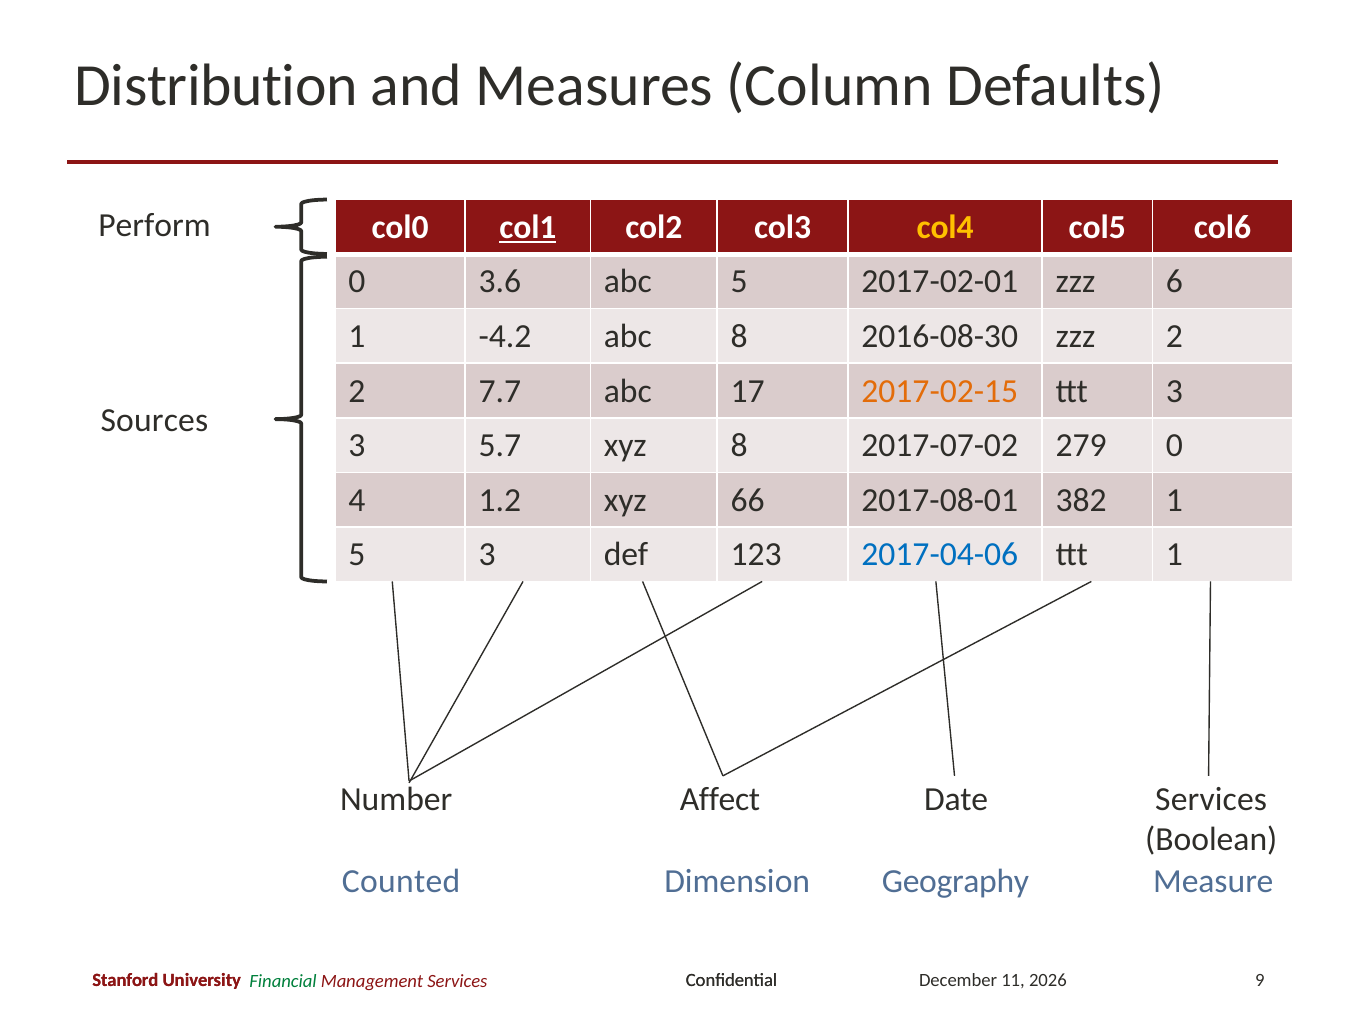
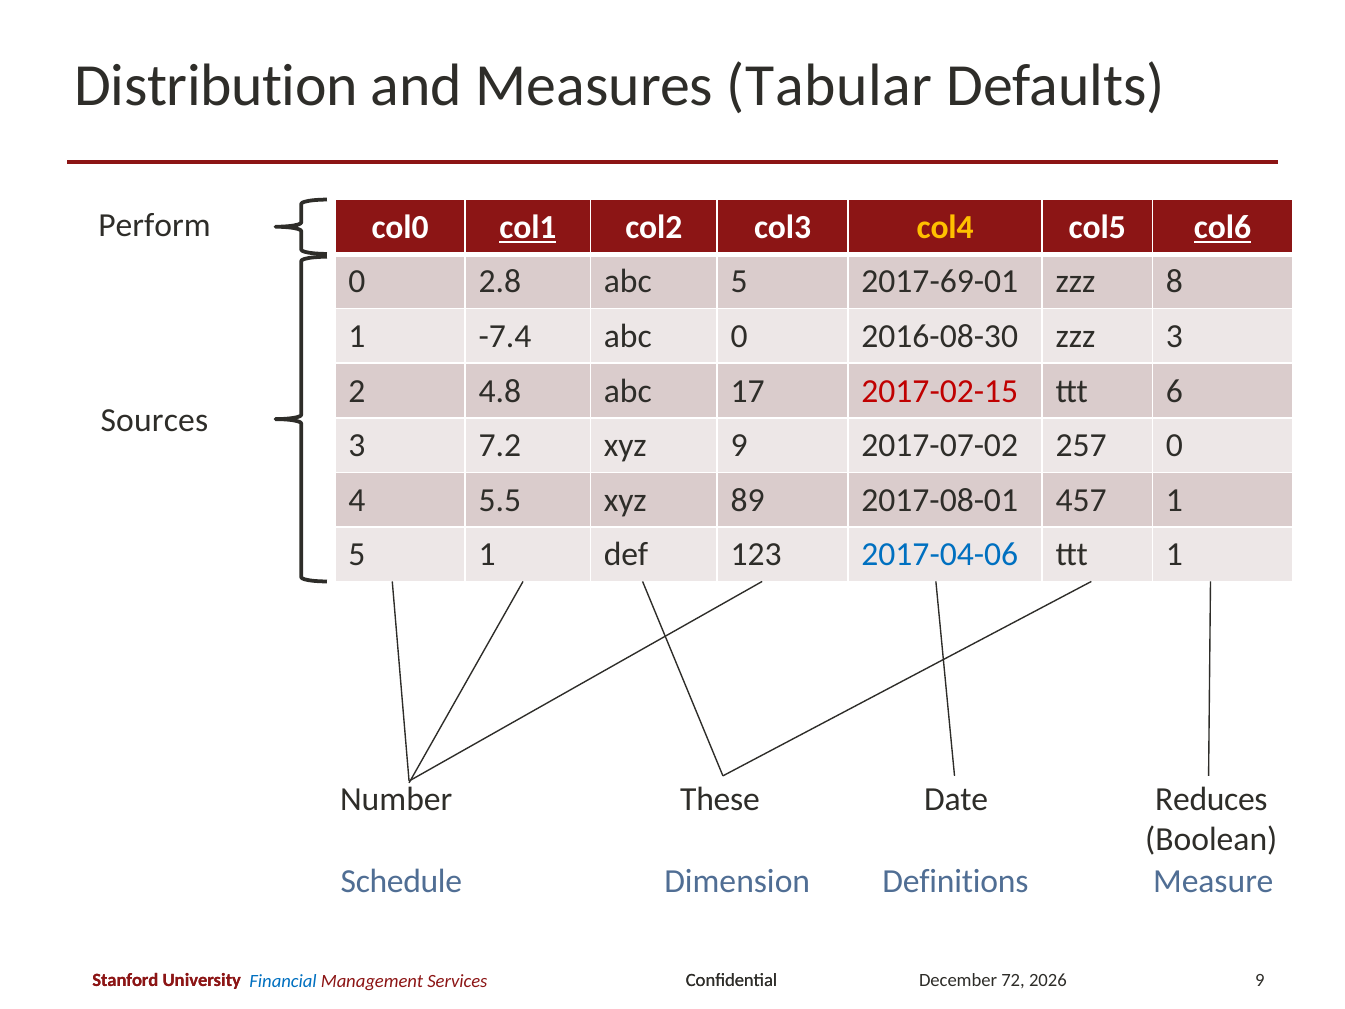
Column: Column -> Tabular (829, 86)
col6 underline: none -> present (1222, 227)
3.6: 3.6 -> 2.8 (500, 282)
2017-02-01: 2017-02-01 -> 2017-69-01 (940, 282)
6: 6 -> 8 (1174, 282)
-4.2: -4.2 -> -7.4 (505, 336)
abc 8: 8 -> 0 (739, 336)
zzz 2: 2 -> 3 (1174, 336)
7.7: 7.7 -> 4.8 (500, 391)
2017-02-15 colour: orange -> red (940, 391)
ttt 3: 3 -> 6 (1174, 391)
5.7: 5.7 -> 7.2 (500, 445)
xyz 8: 8 -> 9 (739, 445)
279: 279 -> 257 (1081, 445)
1.2: 1.2 -> 5.5 (500, 500)
66: 66 -> 89 (748, 500)
382: 382 -> 457 (1081, 500)
5 3: 3 -> 1 (487, 554)
Affect: Affect -> These (720, 799)
Date Services: Services -> Reduces (1211, 799)
Counted: Counted -> Schedule (401, 882)
Geography: Geography -> Definitions (955, 882)
11: 11 -> 72 (1013, 980)
Financial colour: green -> blue (283, 981)
